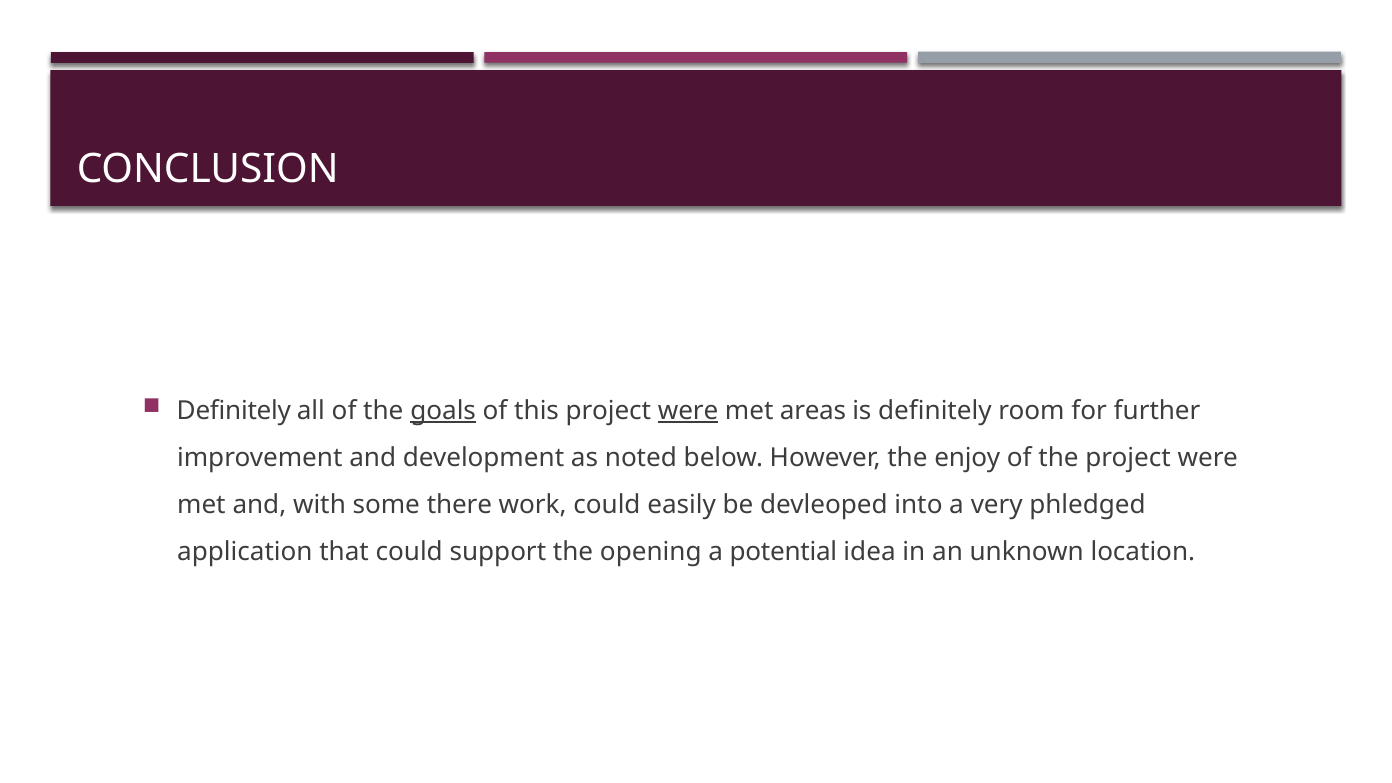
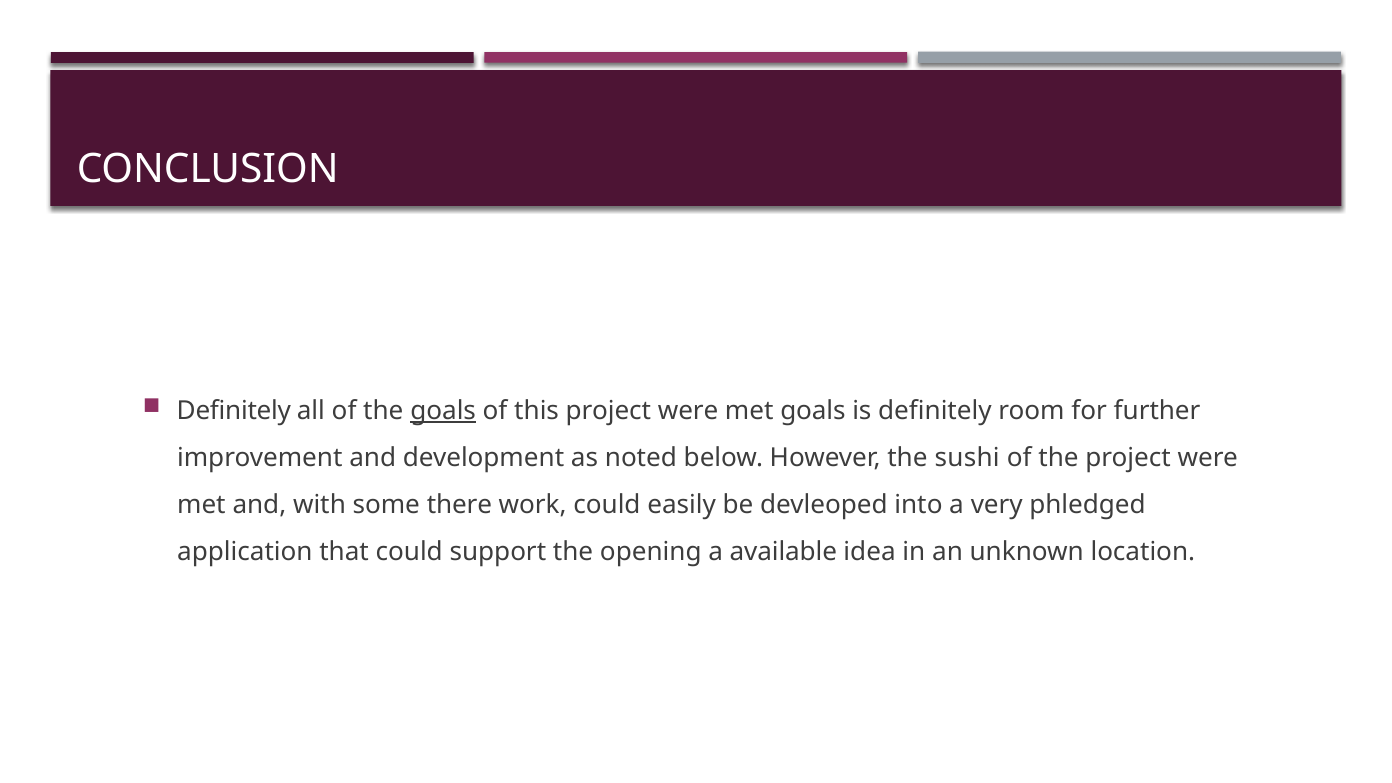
were underline: present -> none (688, 411)
met areas: areas -> goals (813, 411)
enjoy: enjoy -> sushi (967, 458)
potential: potential -> available (783, 551)
